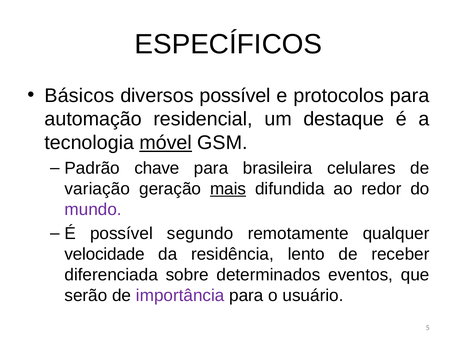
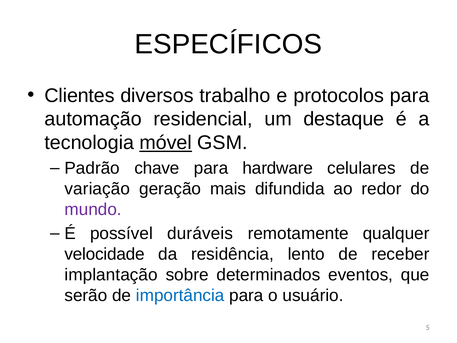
Básicos: Básicos -> Clientes (80, 95)
diversos possível: possível -> trabalho (235, 95)
brasileira: brasileira -> hardware (278, 168)
mais underline: present -> none (228, 189)
segundo: segundo -> duráveis (200, 233)
diferenciada: diferenciada -> implantação (111, 275)
importância colour: purple -> blue (180, 295)
